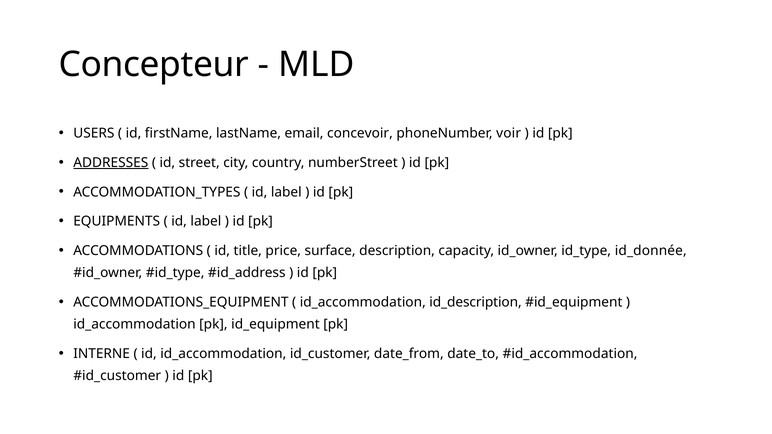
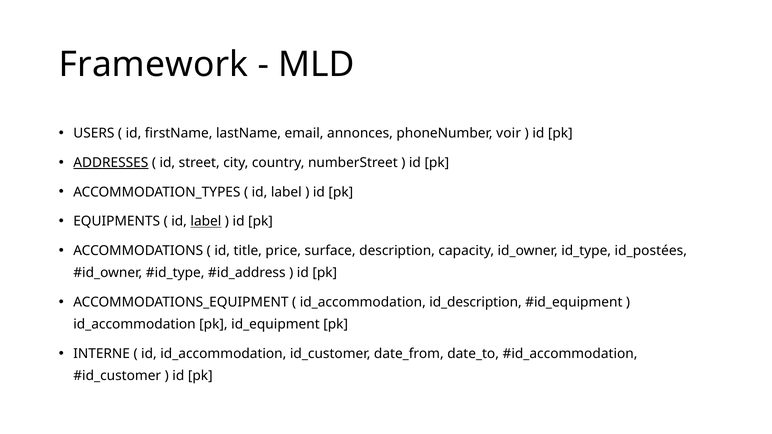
Concepteur: Concepteur -> Framework (154, 65)
concevoir: concevoir -> annonces (360, 133)
label underline: none -> present (206, 222)
id_donnée: id_donnée -> id_postées (651, 251)
